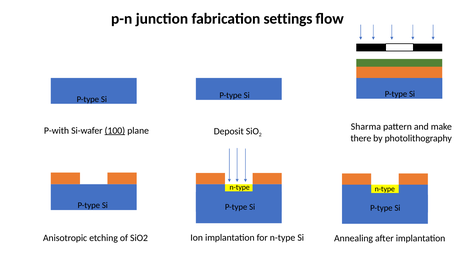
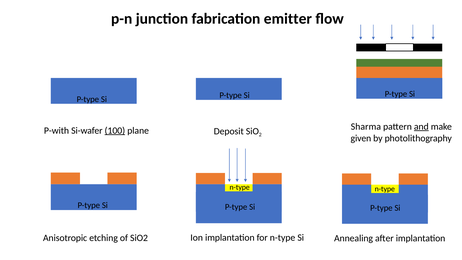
settings: settings -> emitter (288, 19)
and underline: none -> present (421, 127)
there: there -> given (361, 138)
